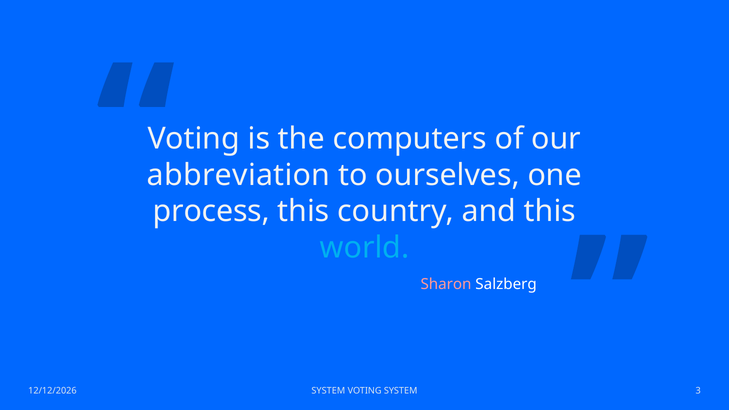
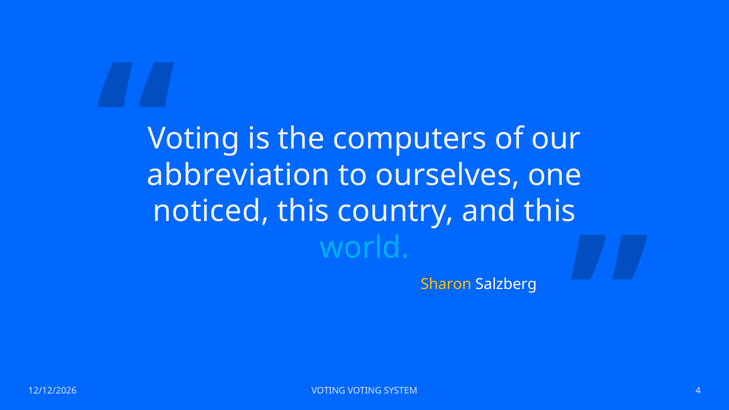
process: process -> noticed (211, 211)
Sharon colour: pink -> yellow (446, 284)
SYSTEM: SYSTEM -> VOTING (328, 391)
3: 3 -> 4 (698, 391)
